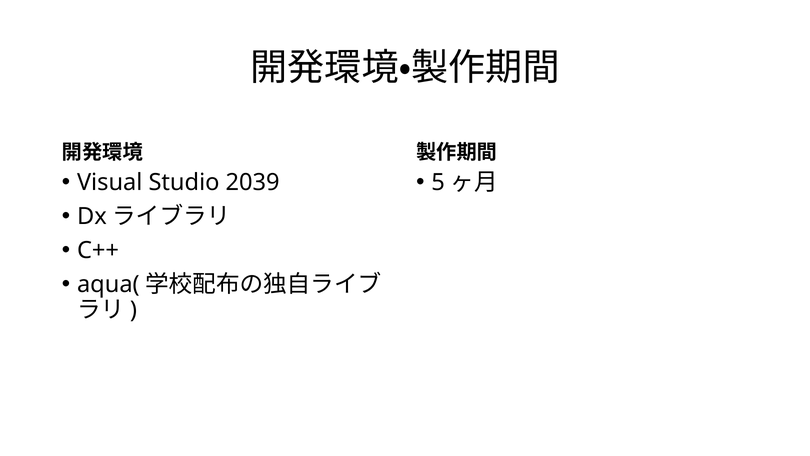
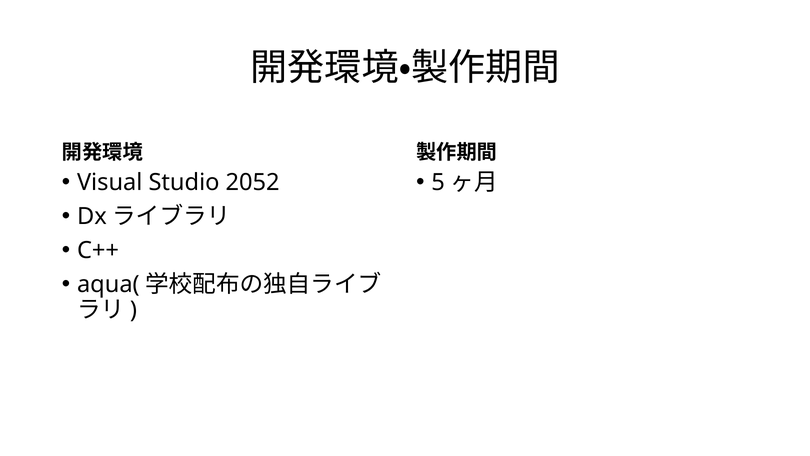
2039: 2039 -> 2052 (253, 182)
